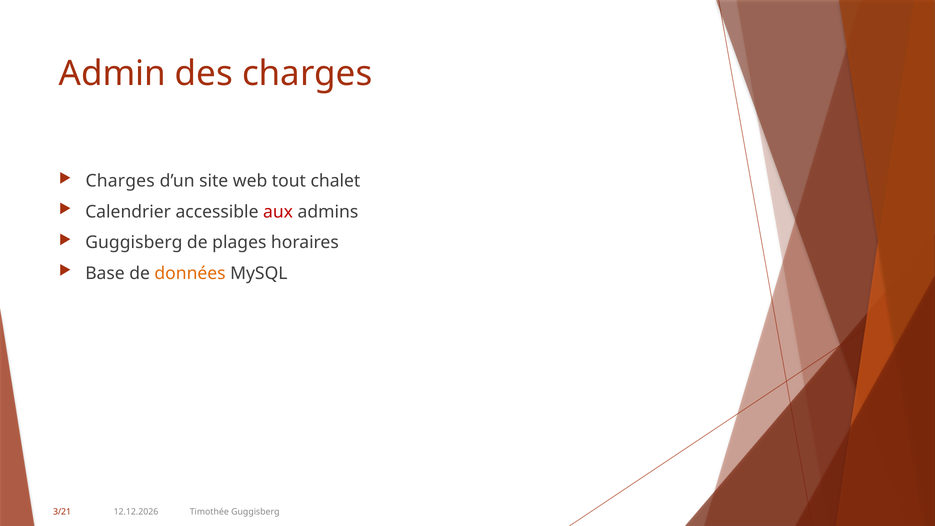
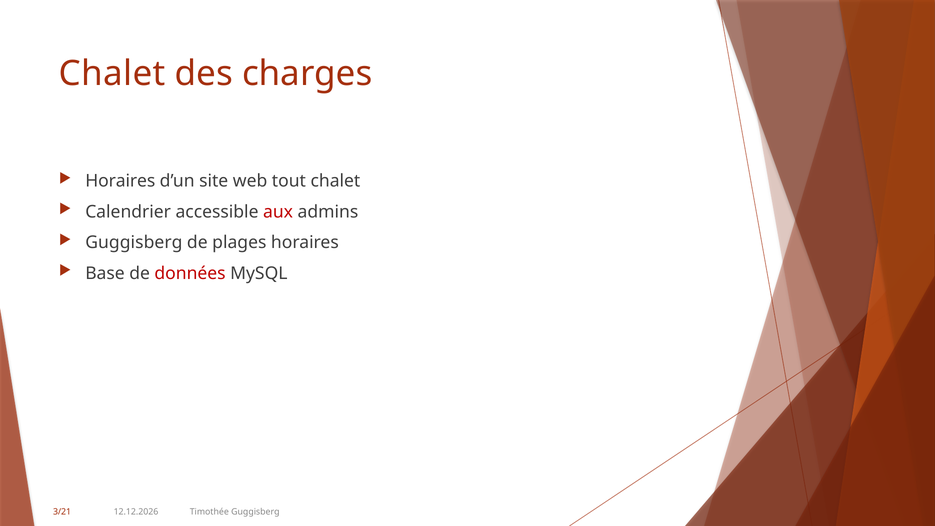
Admin: Admin -> Chalet (112, 74)
Charges: Charges -> Horaires (120, 181)
données colour: orange -> red (190, 273)
